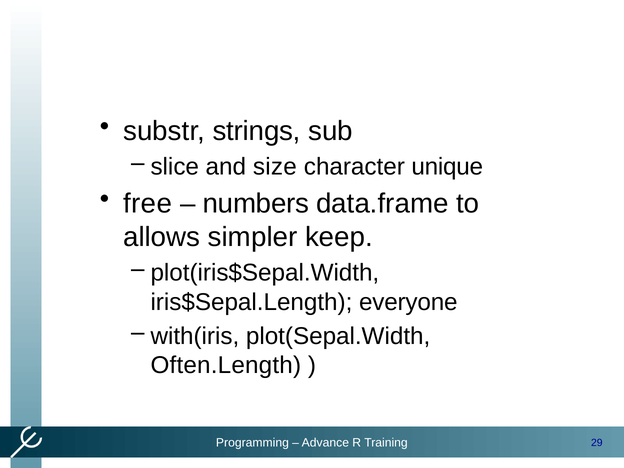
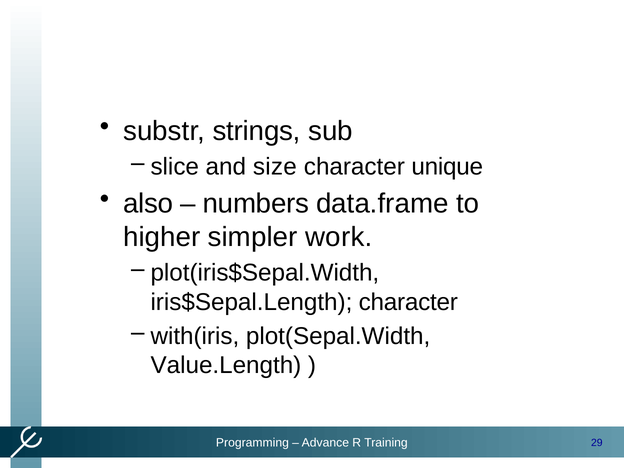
free: free -> also (148, 204)
allows: allows -> higher (162, 237)
keep: keep -> work (339, 237)
iris$Sepal.Length everyone: everyone -> character (408, 302)
Often.Length: Often.Length -> Value.Length (226, 365)
